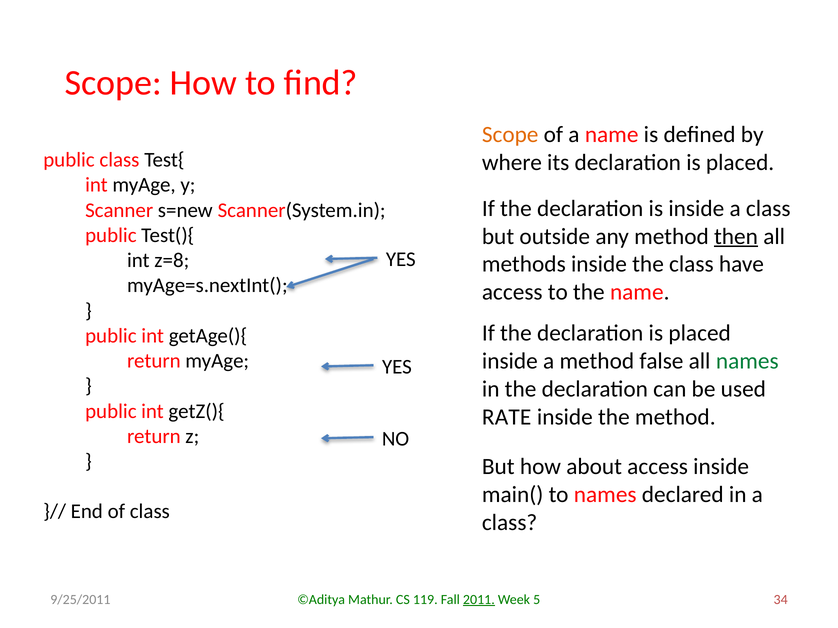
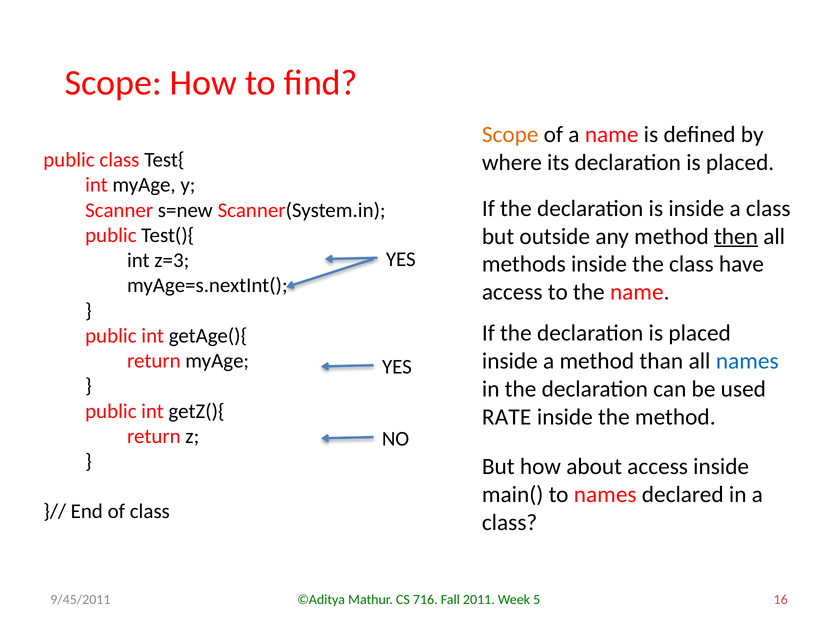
z=8: z=8 -> z=3 (172, 261)
false: false -> than (661, 361)
names colour: green -> blue (747, 361)
119: 119 -> 716 (425, 600)
2011 underline: present -> none (479, 600)
34: 34 -> 16 (781, 600)
9/25/2011: 9/25/2011 -> 9/45/2011 (80, 600)
